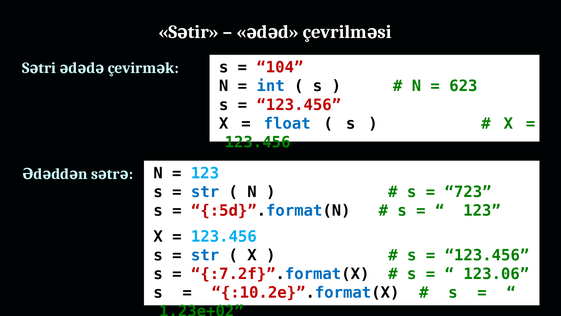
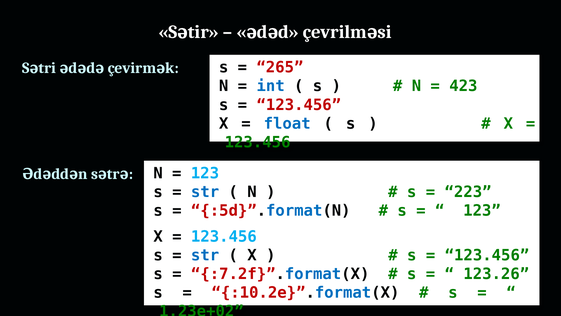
104: 104 -> 265 (280, 67)
623: 623 -> 423 (463, 86)
723: 723 -> 223 (468, 192)
123.06: 123.06 -> 123.26 (496, 274)
